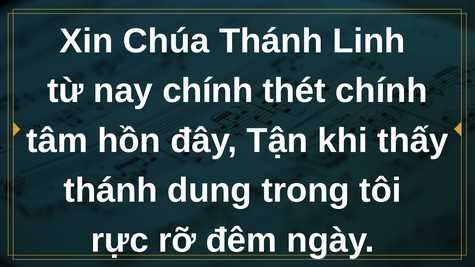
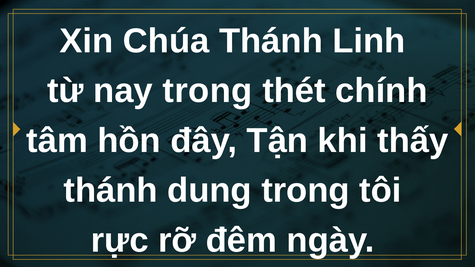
nay chính: chính -> trong (207, 91)
